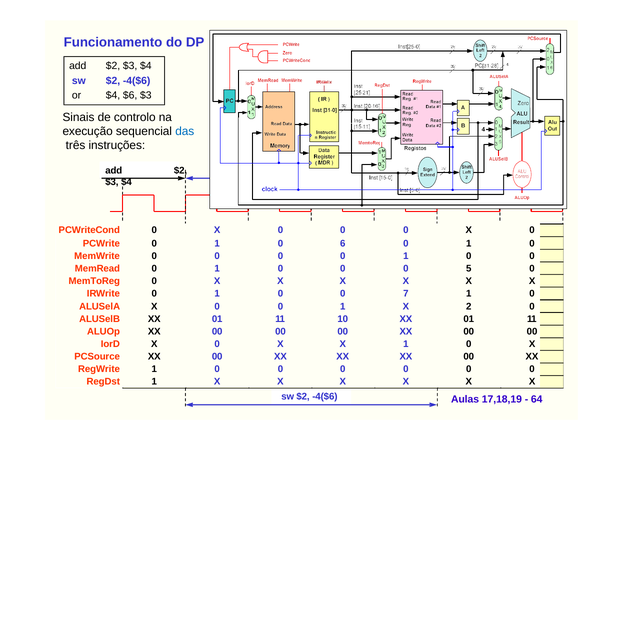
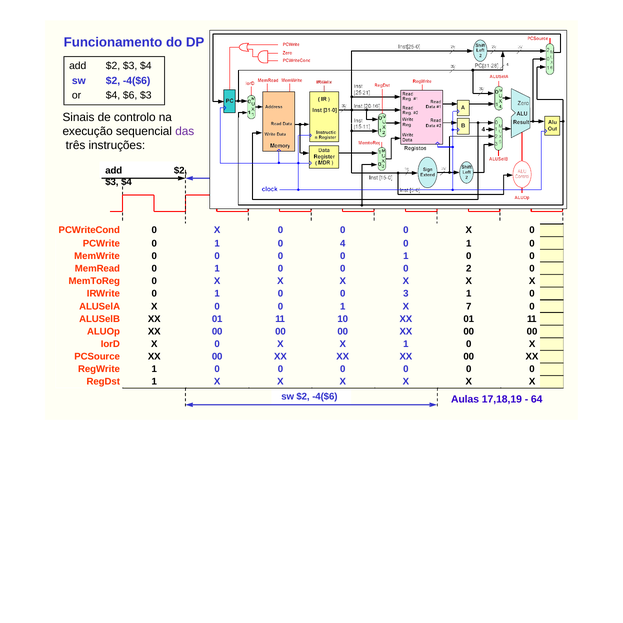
das colour: blue -> purple (185, 131)
6: 6 -> 4 (343, 243)
5: 5 -> 2 (469, 269)
7: 7 -> 3 (406, 294)
2: 2 -> 7 (469, 306)
